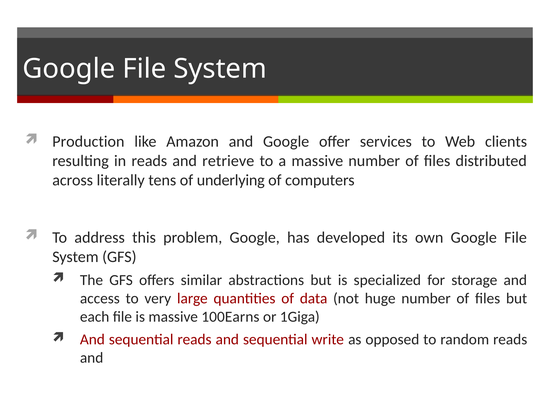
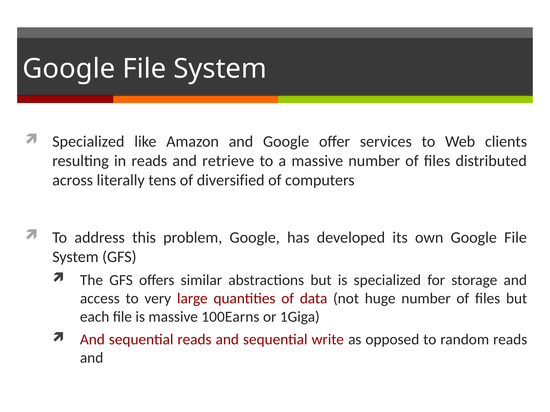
Production: Production -> Specialized (88, 142)
underlying: underlying -> diversified (231, 180)
